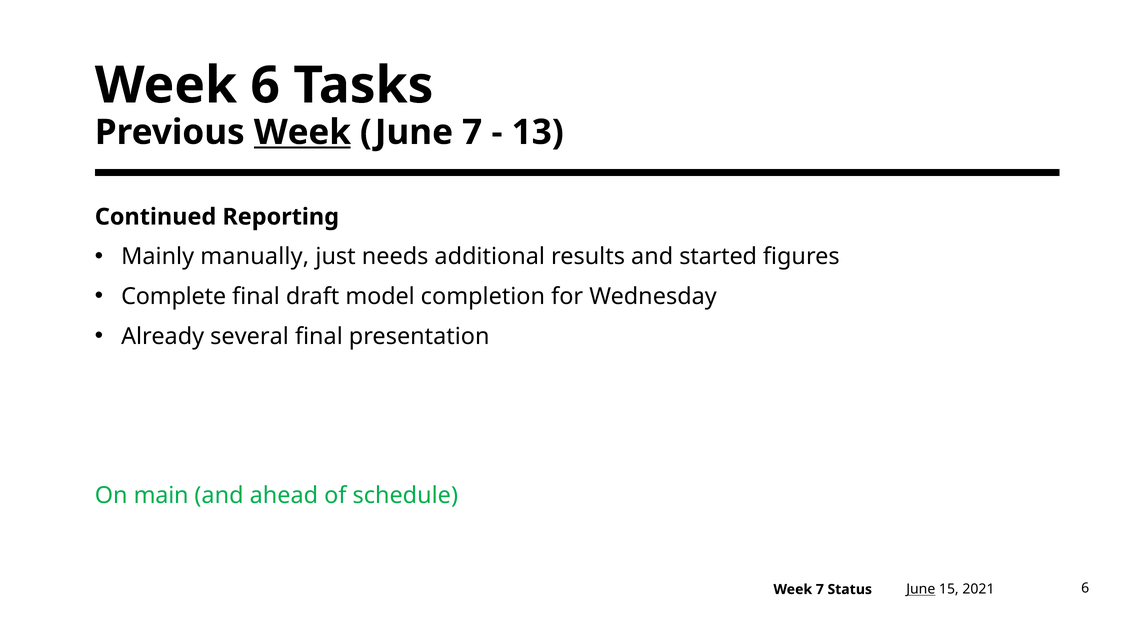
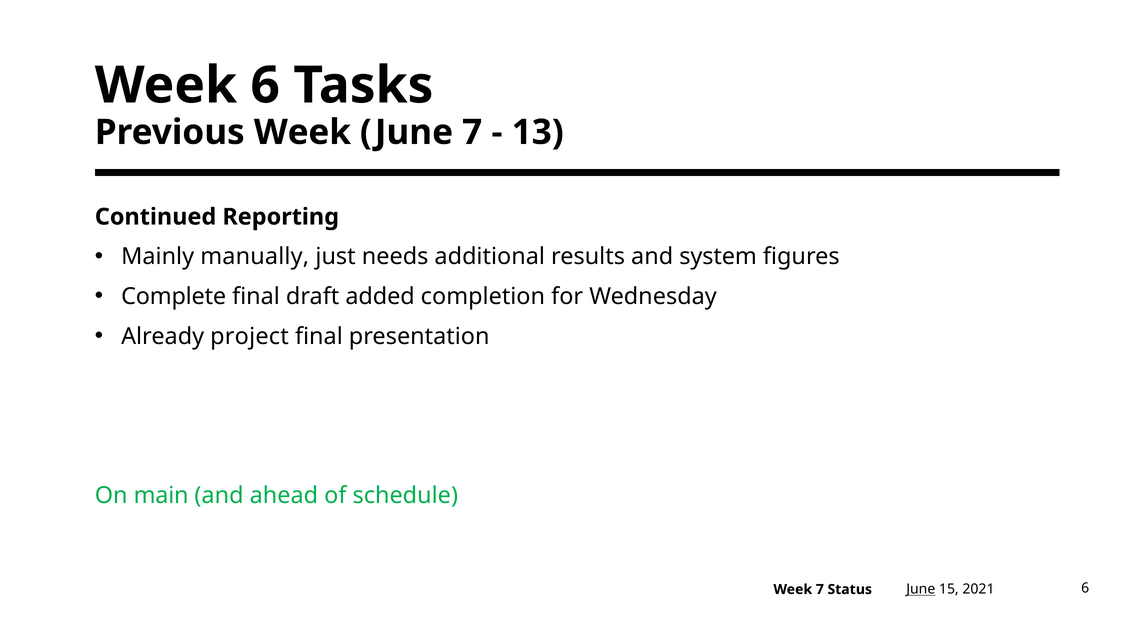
Week underline: present -> none (302, 132)
started: started -> system (718, 257)
model: model -> added (380, 297)
several: several -> project (249, 336)
